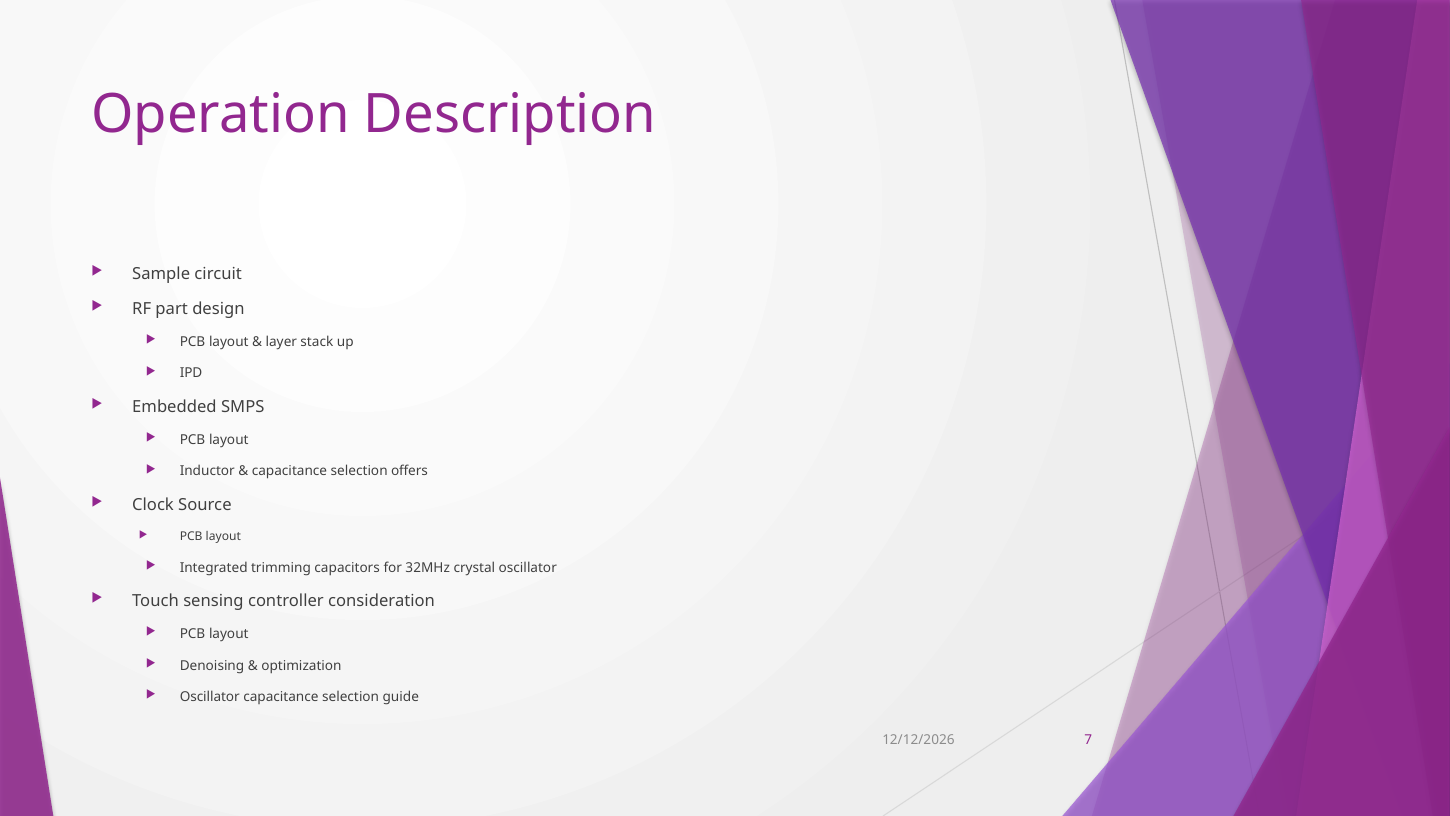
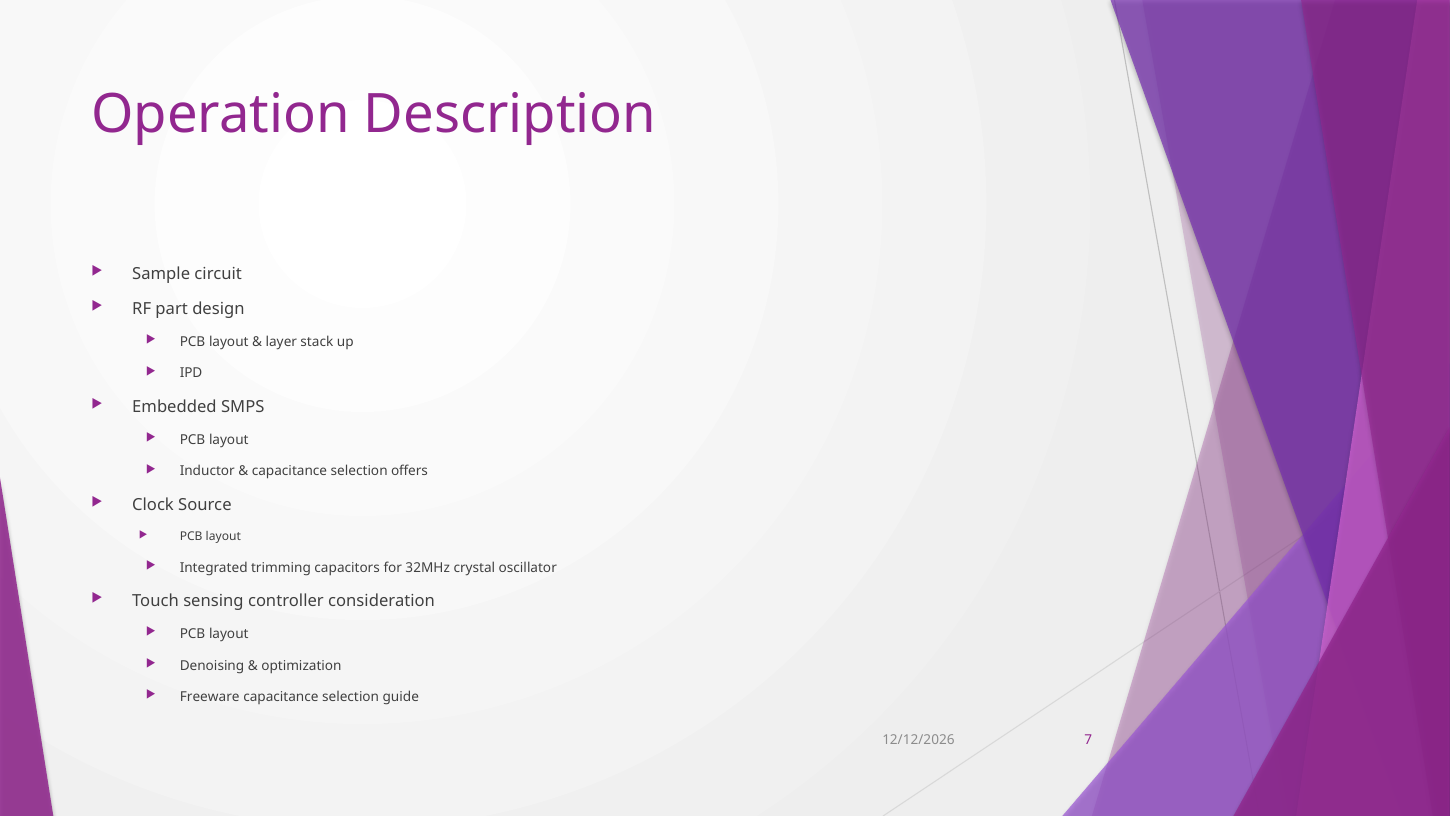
Oscillator: Oscillator -> Freeware (210, 697)
